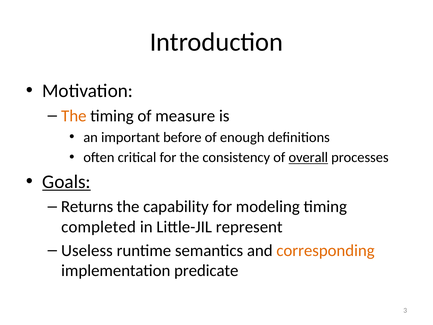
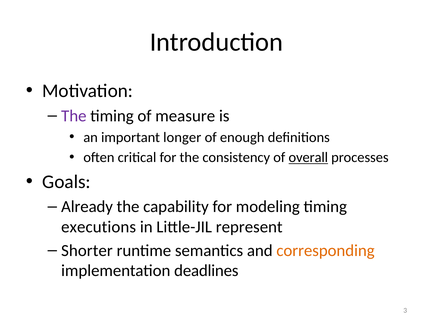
The colour: orange -> purple (74, 116)
before: before -> longer (182, 137)
Goals underline: present -> none (67, 182)
Returns: Returns -> Already (87, 207)
completed: completed -> executions (99, 227)
Useless: Useless -> Shorter (87, 250)
predicate: predicate -> deadlines (206, 270)
